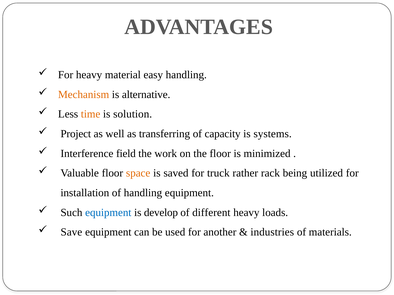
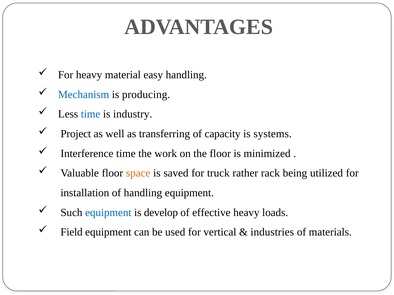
Mechanism colour: orange -> blue (84, 95)
alternative: alternative -> producing (146, 95)
time colour: orange -> blue (91, 114)
solution: solution -> industry (133, 114)
Interference field: field -> time (126, 154)
different: different -> effective (211, 213)
Save: Save -> Field (72, 233)
another: another -> vertical (220, 233)
